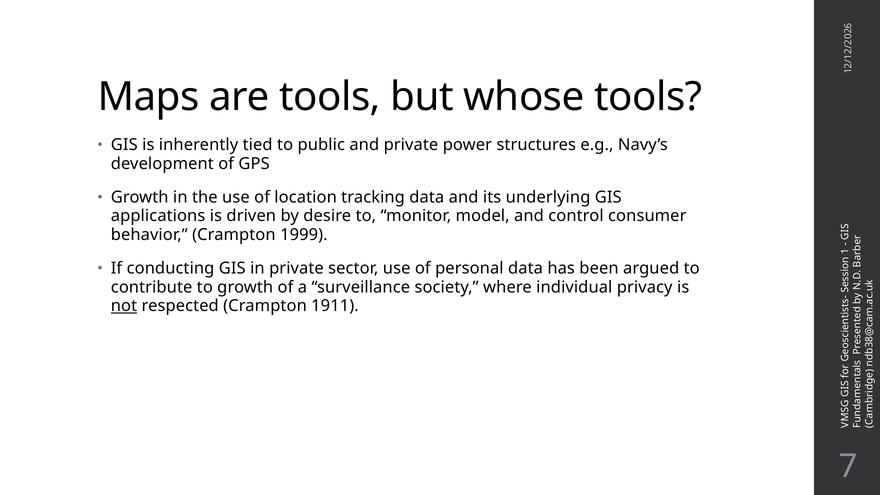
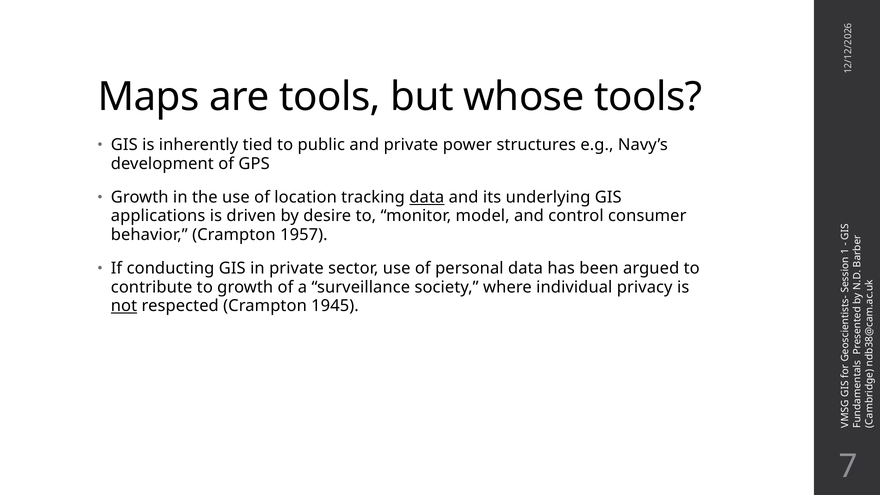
data underline: none -> present (427, 197)
1999: 1999 -> 1957 (304, 235)
1911: 1911 -> 1945 (335, 306)
